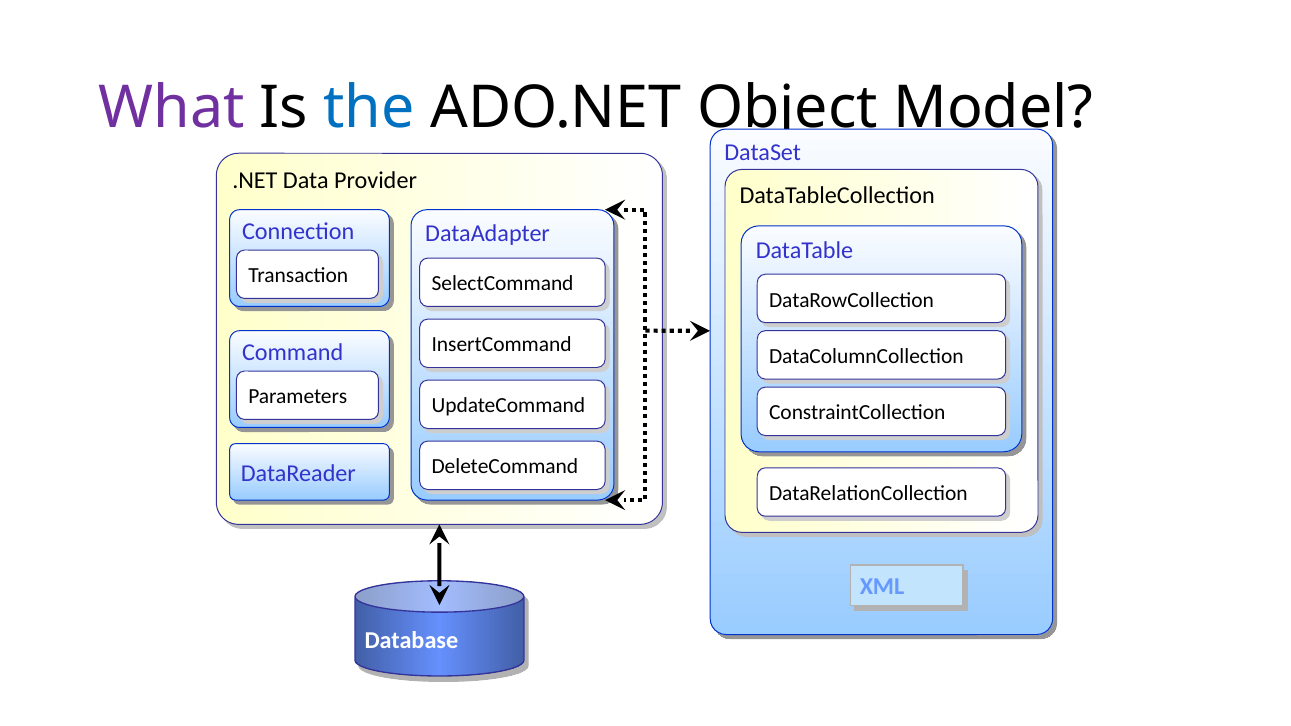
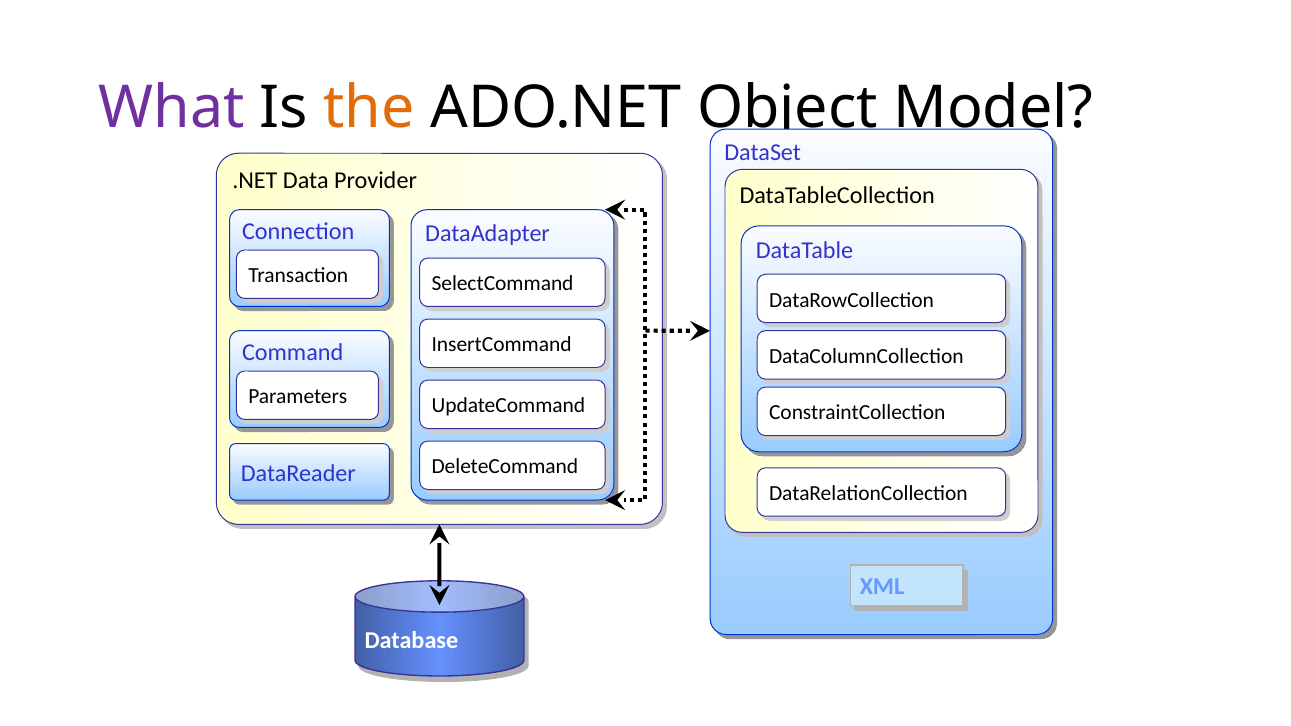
the colour: blue -> orange (369, 108)
